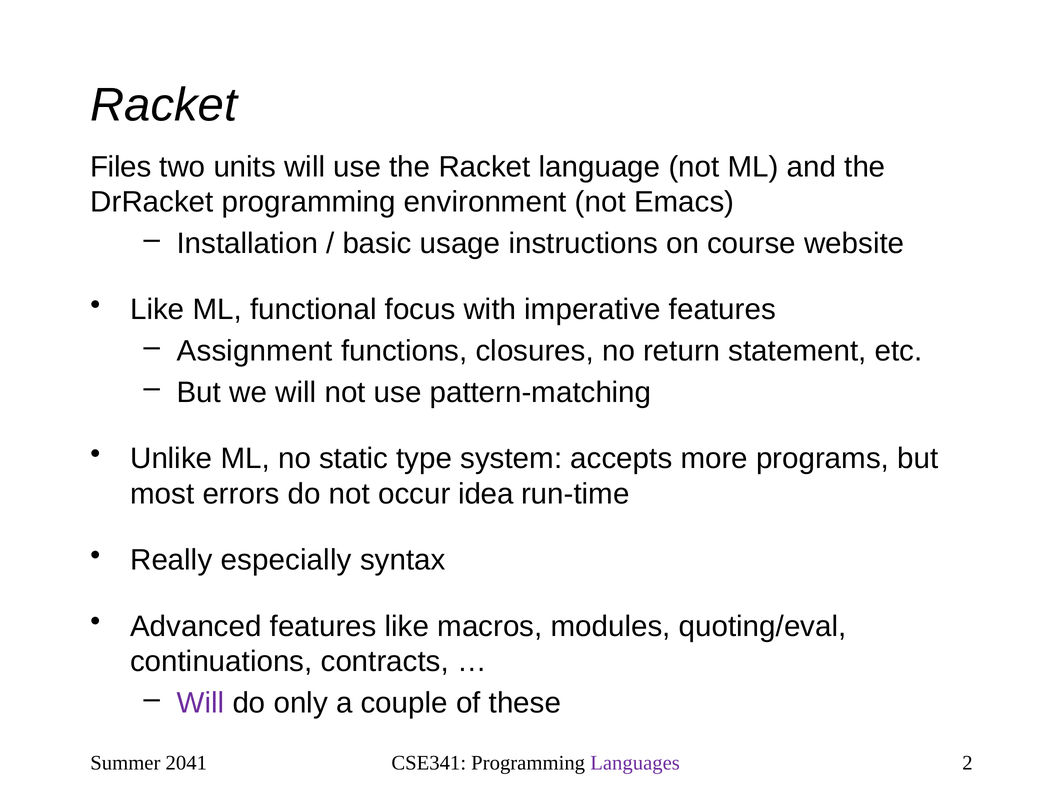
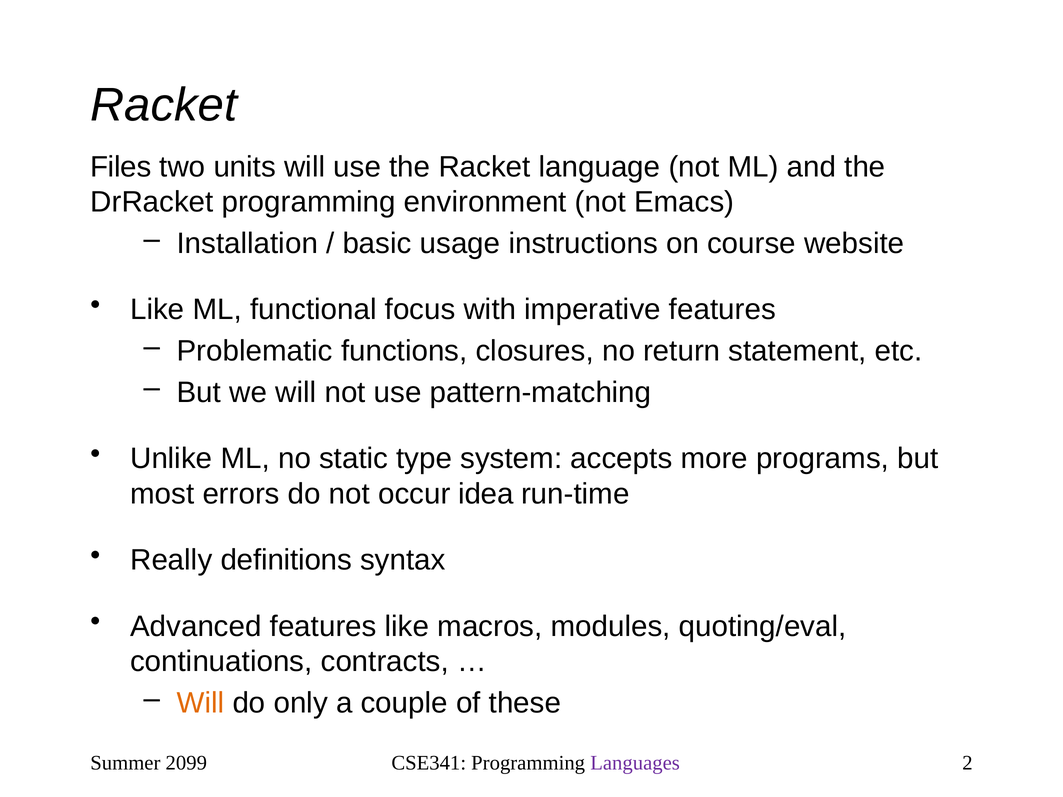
Assignment: Assignment -> Problematic (255, 351)
especially: especially -> definitions (286, 560)
Will colour: purple -> orange (200, 703)
2041: 2041 -> 2099 (186, 763)
